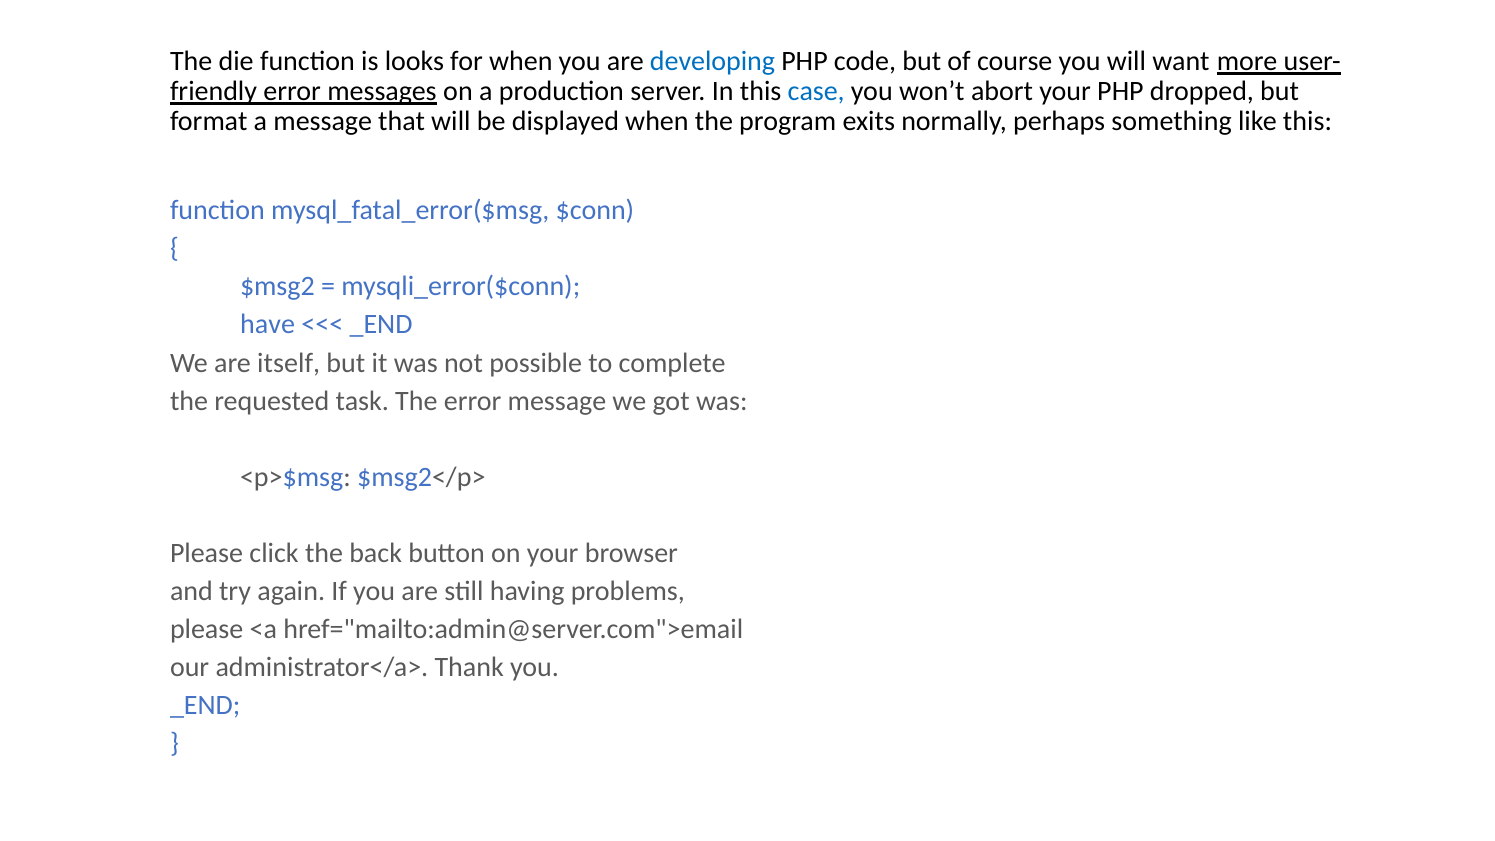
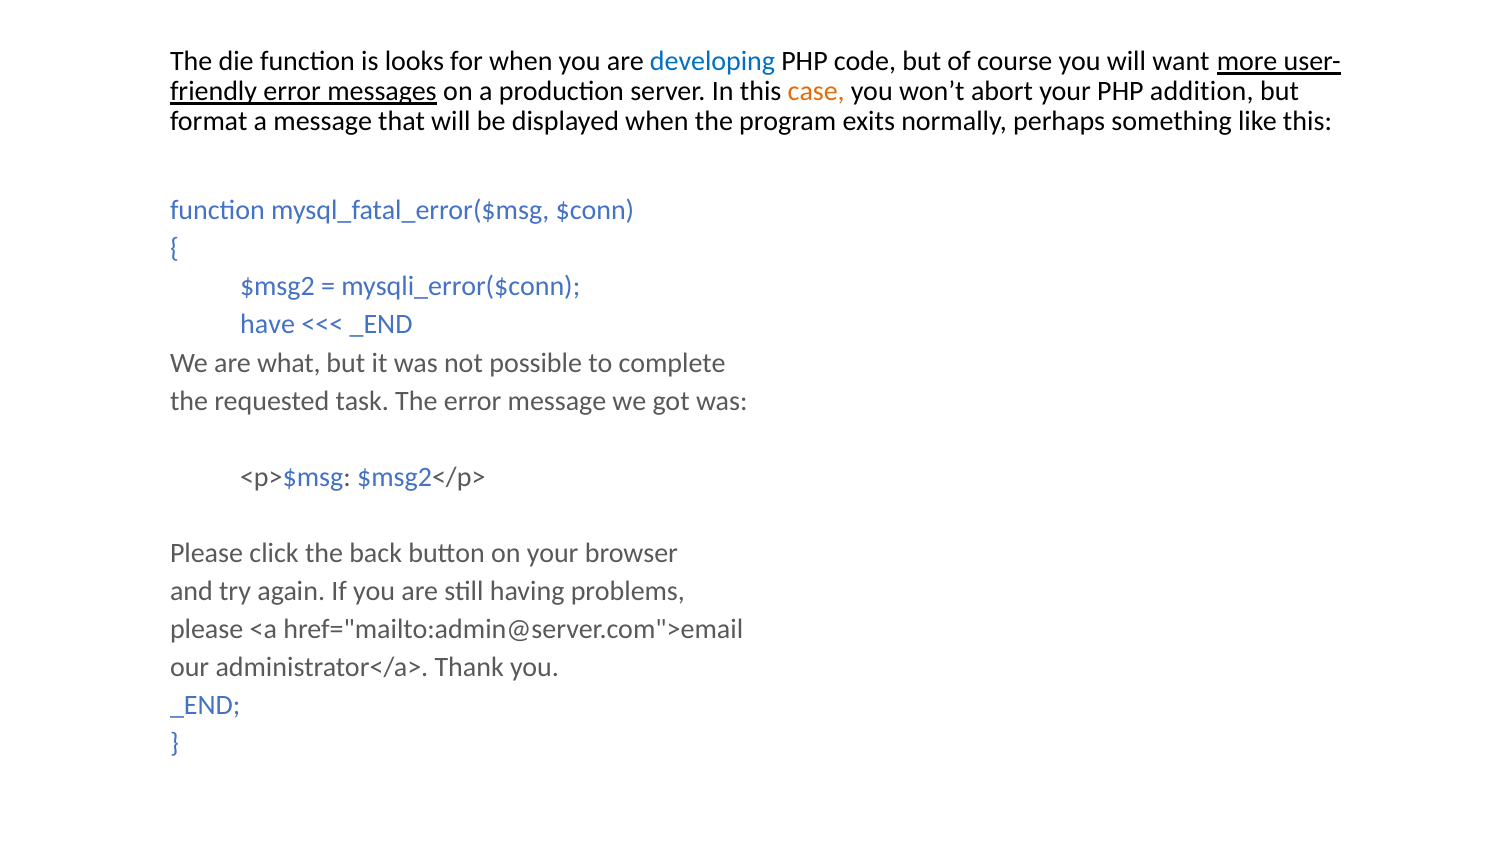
case colour: blue -> orange (816, 91)
dropped: dropped -> addition (1202, 91)
itself: itself -> what (289, 363)
